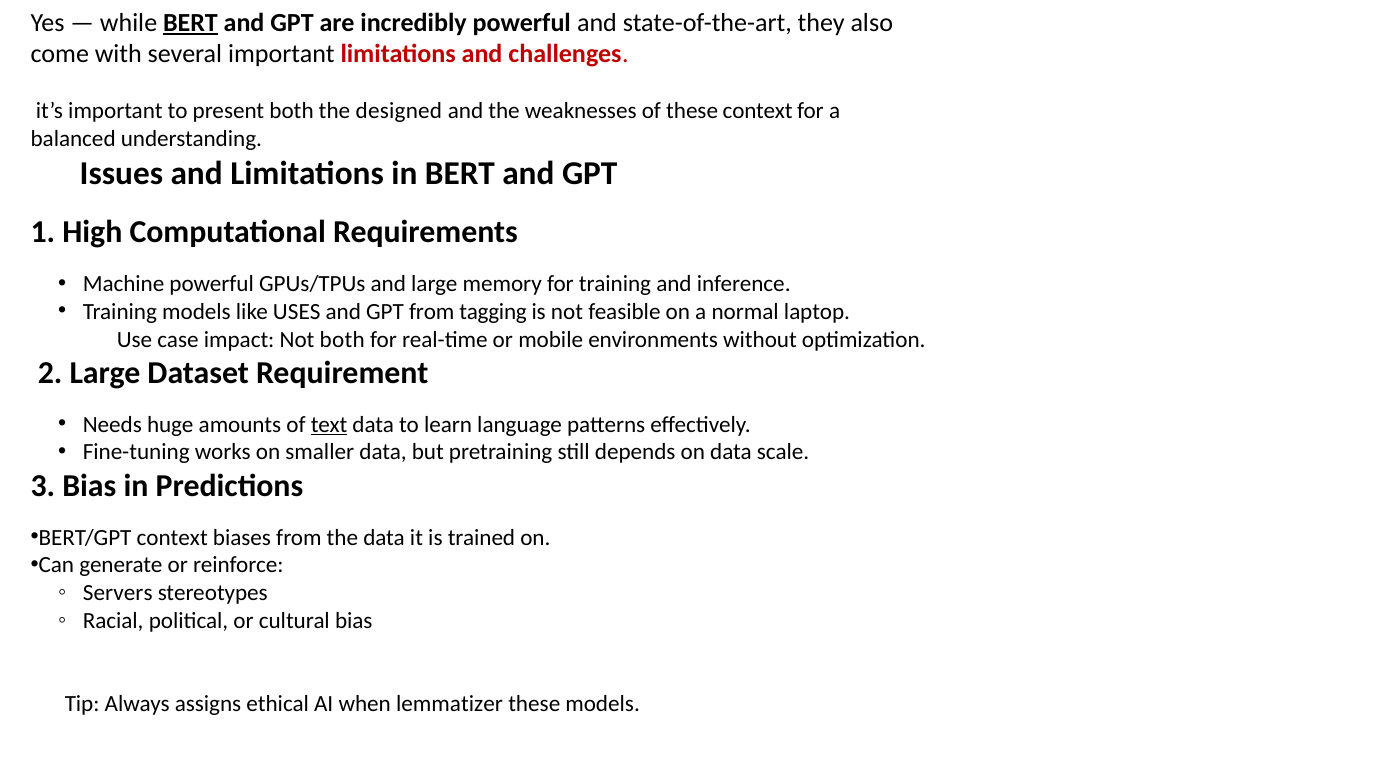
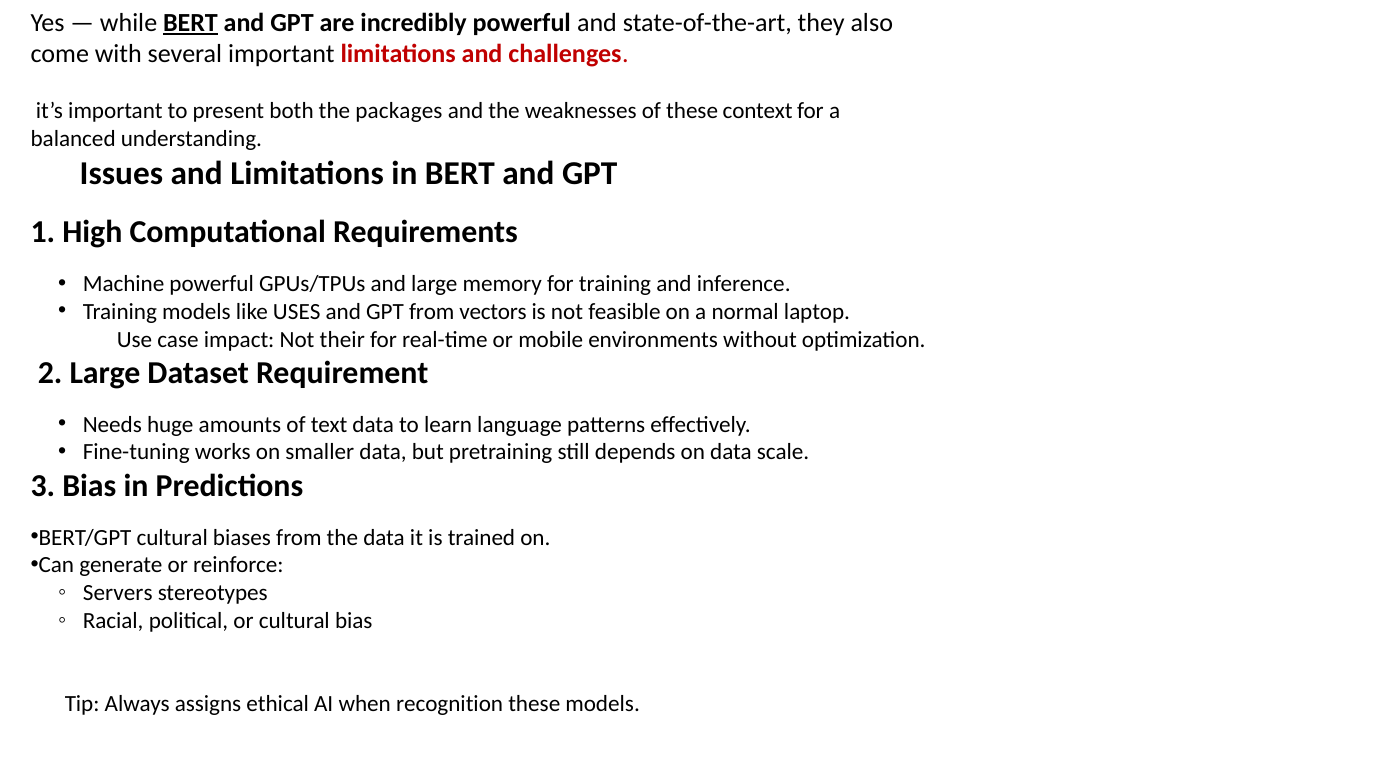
designed: designed -> packages (399, 111)
tagging: tagging -> vectors (493, 312)
Not both: both -> their (342, 340)
text underline: present -> none (329, 425)
BERT/GPT context: context -> cultural (172, 538)
lemmatizer: lemmatizer -> recognition (450, 705)
